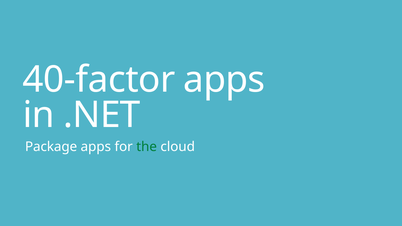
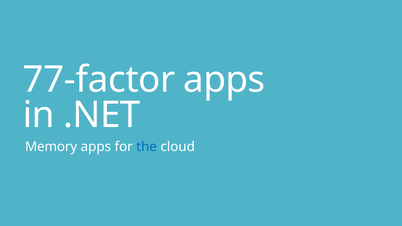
40-factor: 40-factor -> 77-factor (99, 80)
Package: Package -> Memory (51, 147)
the colour: green -> blue (147, 147)
